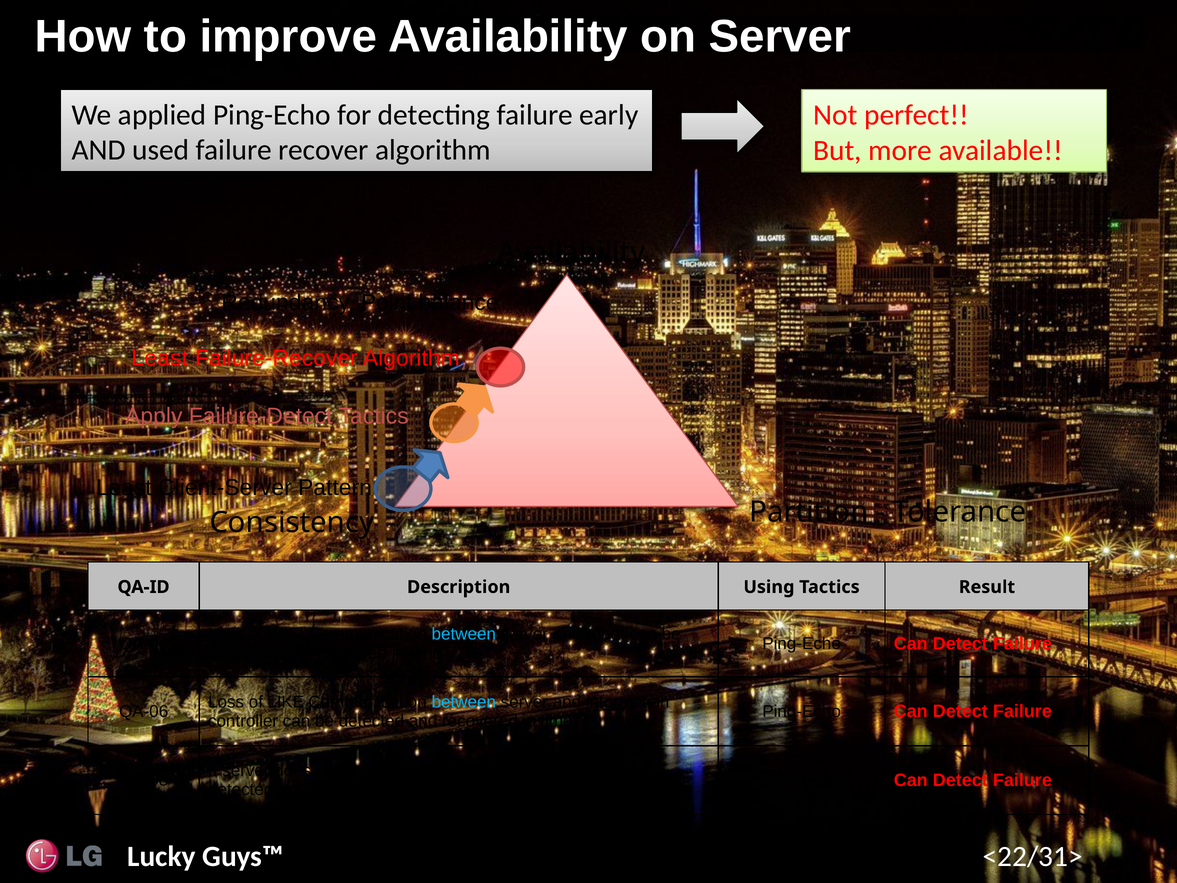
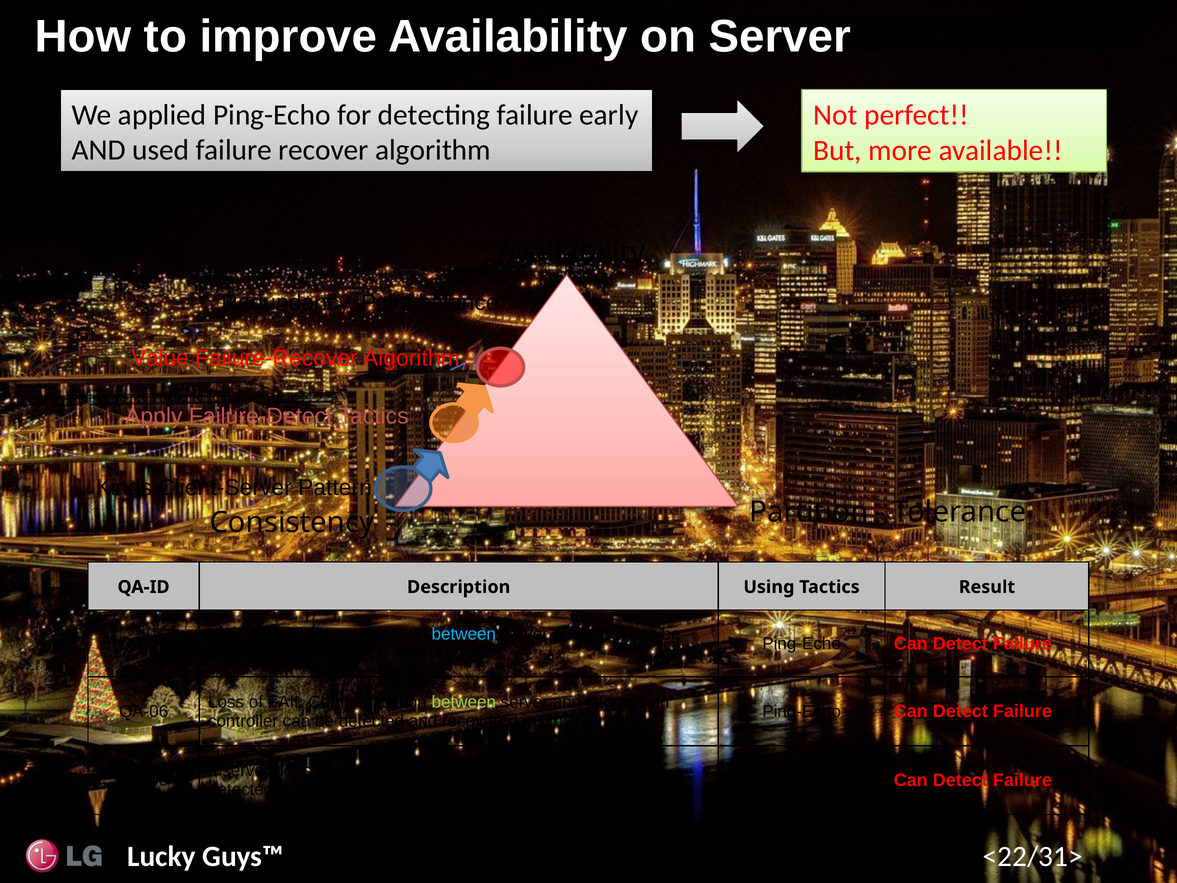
Least: Least -> Value (160, 358)
Least: Least -> Kinds (124, 488)
LIKE: LIKE -> FAIL (286, 702)
between colour: light blue -> light green (464, 702)
